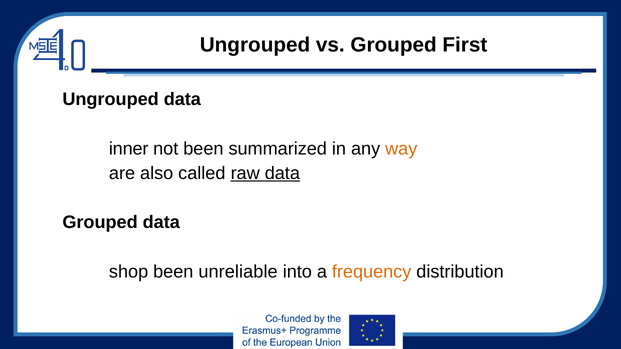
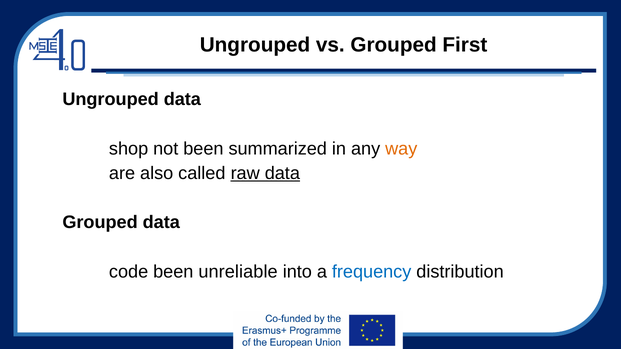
inner: inner -> shop (129, 149)
shop: shop -> code (129, 272)
frequency colour: orange -> blue (372, 272)
